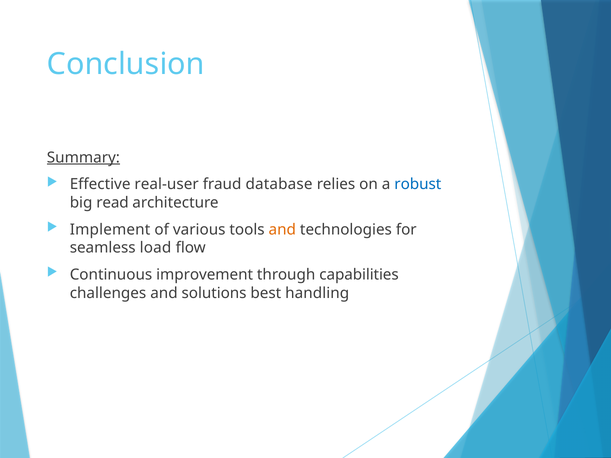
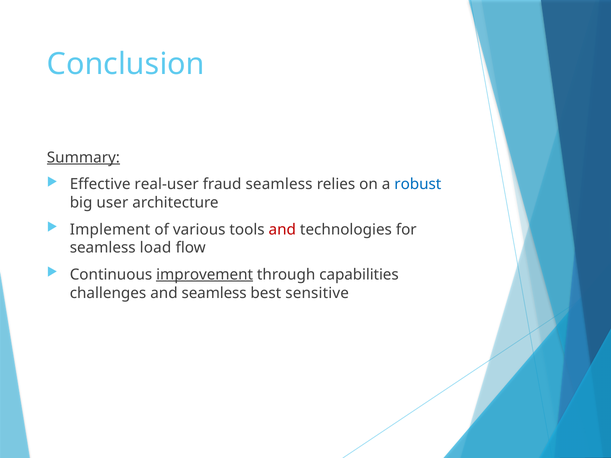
fraud database: database -> seamless (279, 184)
read: read -> user (112, 203)
and colour: orange -> red (282, 230)
improvement underline: none -> present (205, 275)
and solutions: solutions -> seamless (214, 293)
handling: handling -> sensitive (317, 293)
